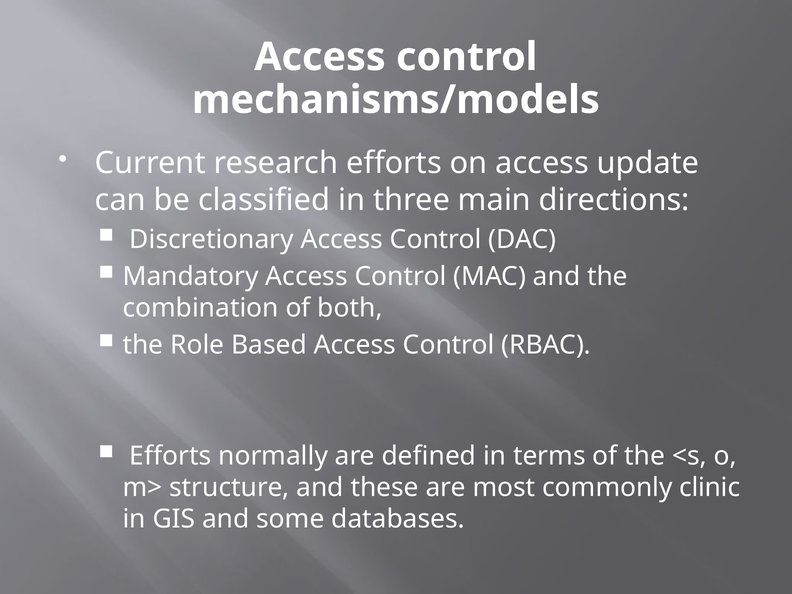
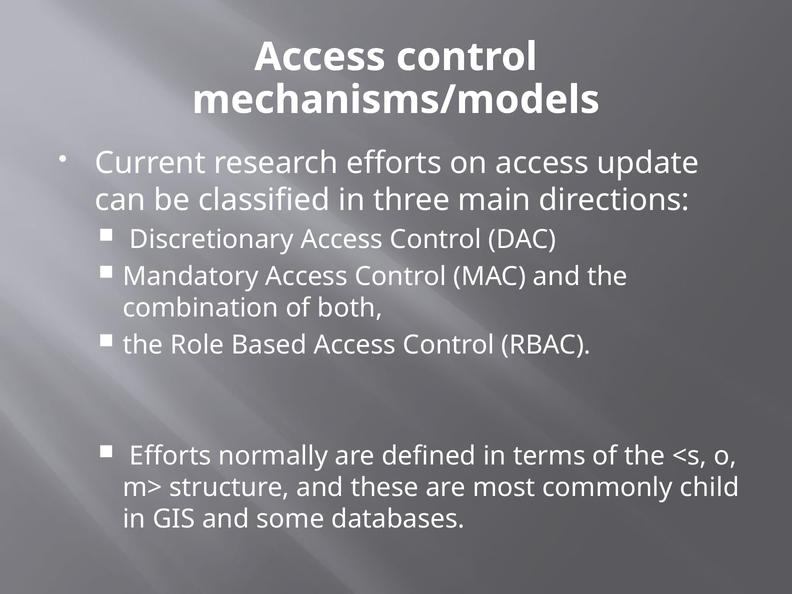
clinic: clinic -> child (710, 488)
